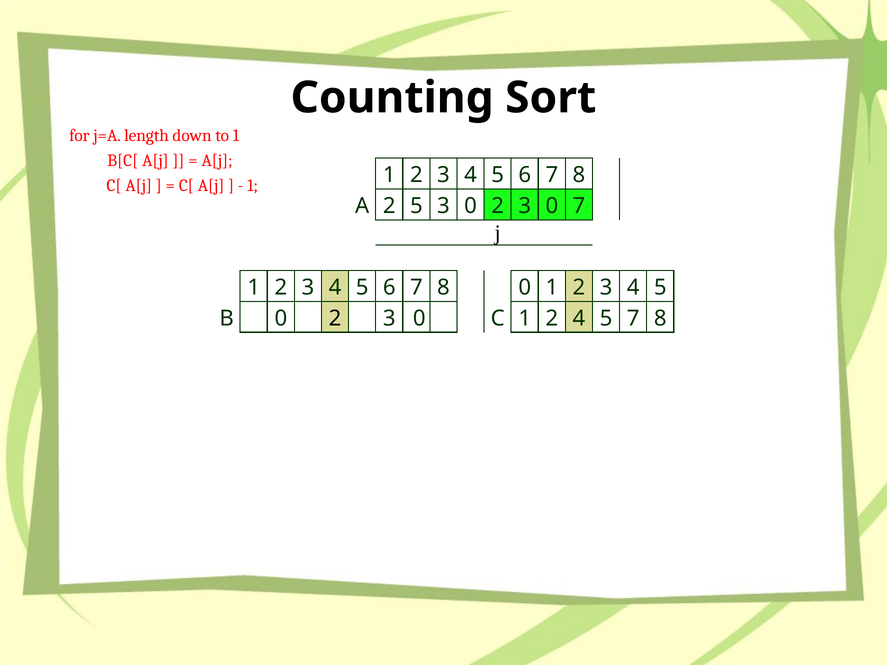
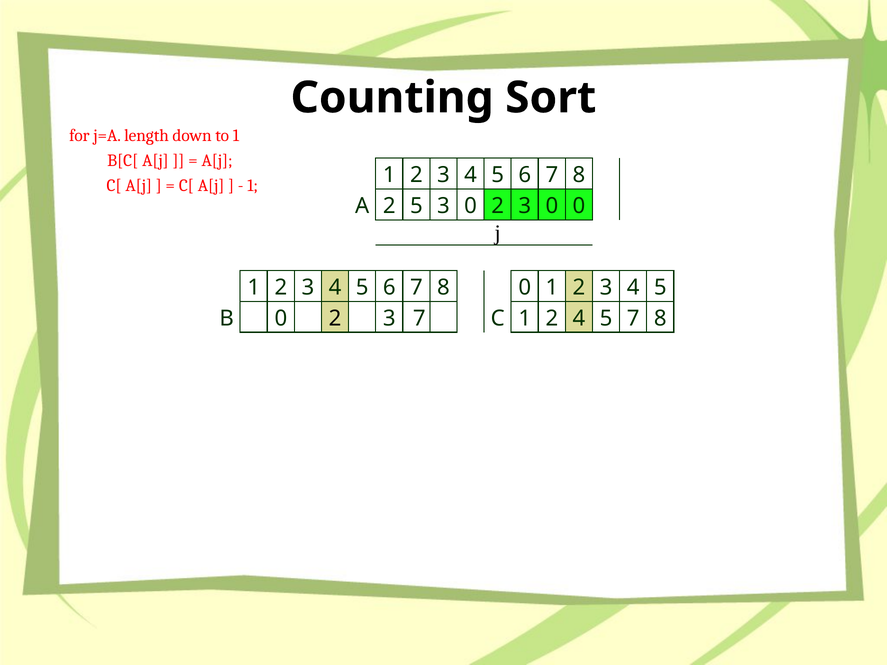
0 7: 7 -> 0 (579, 206)
0: 0 -> 7 (419, 318)
